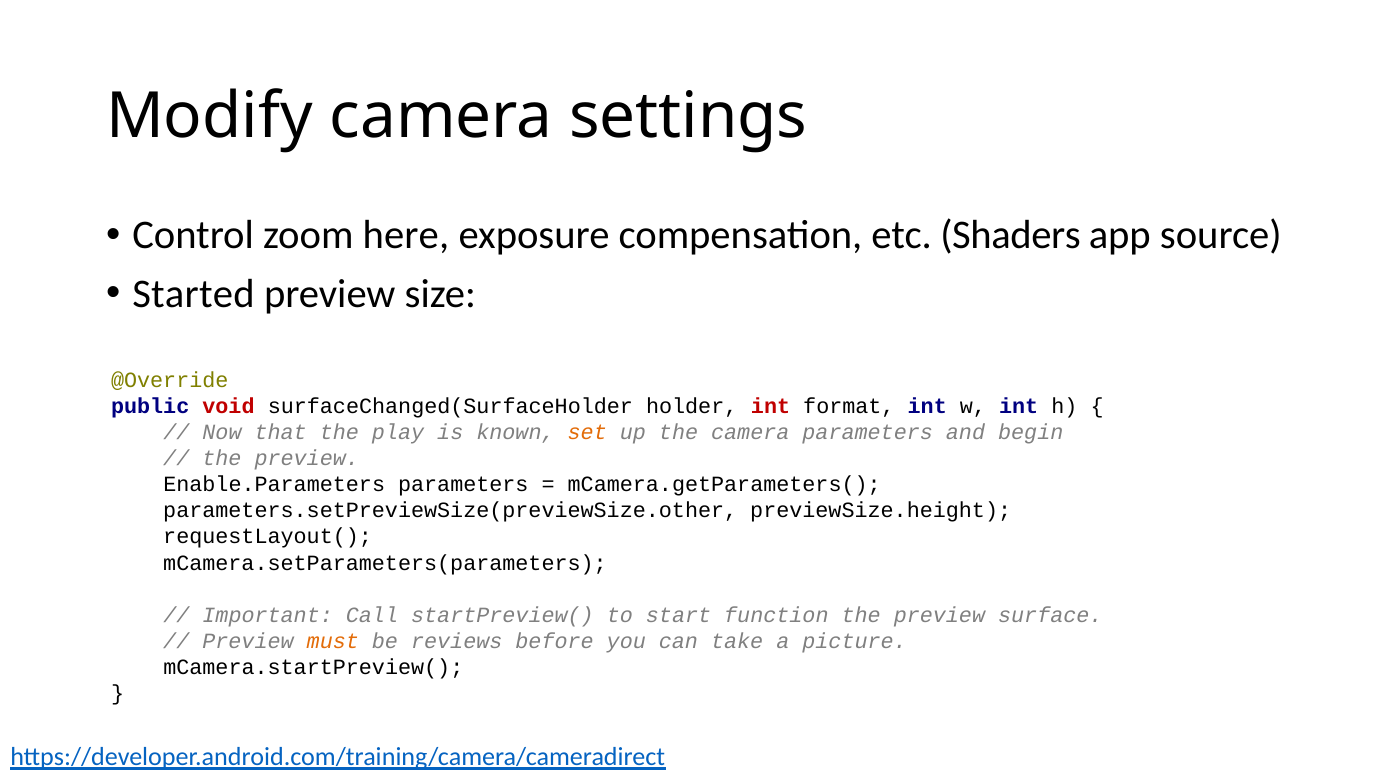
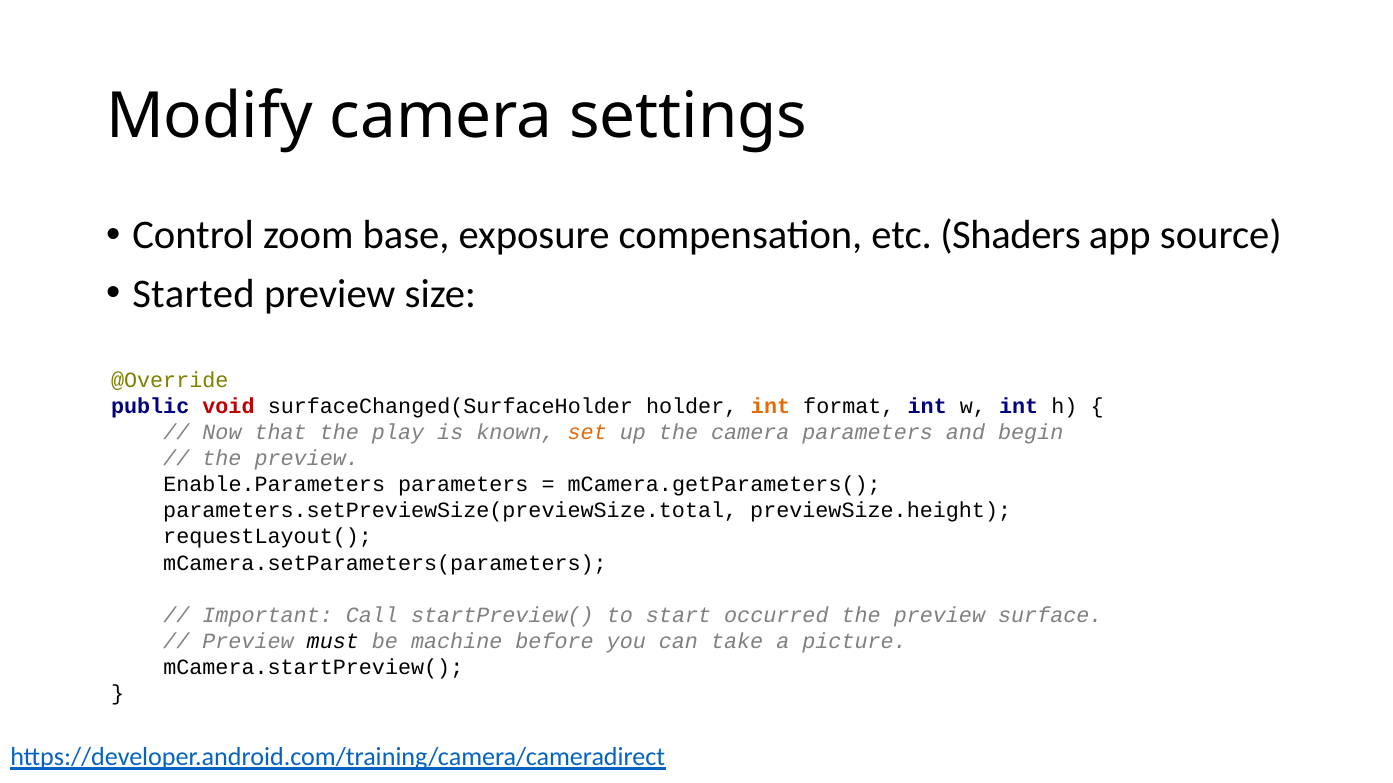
here: here -> base (406, 236)
int colour: red -> orange (771, 407)
parameters.setPreviewSize(previewSize.other: parameters.setPreviewSize(previewSize.other -> parameters.setPreviewSize(previewSize.total (450, 511)
function: function -> occurred (776, 616)
must colour: orange -> black (333, 642)
reviews: reviews -> machine (457, 642)
